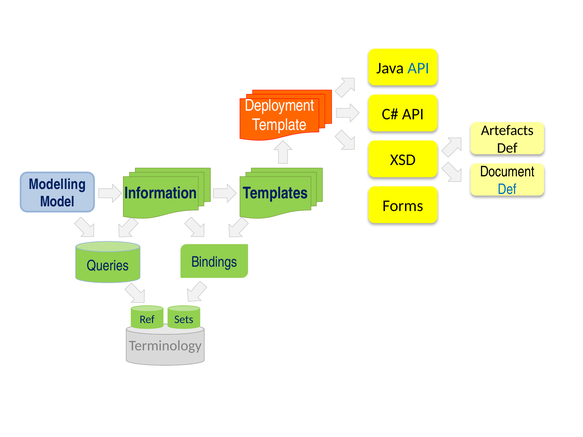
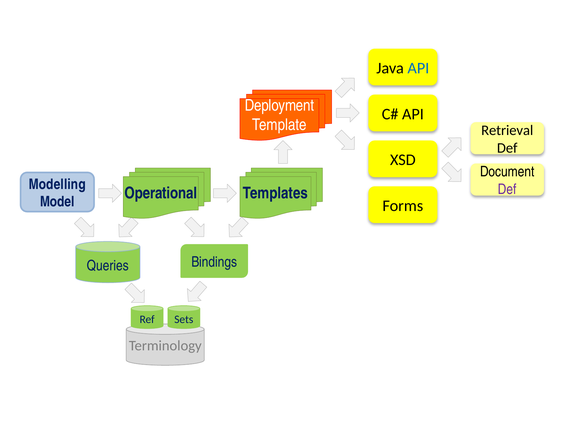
Artefacts: Artefacts -> Retrieval (507, 131)
Def colour: blue -> purple (507, 189)
Information: Information -> Operational (161, 193)
